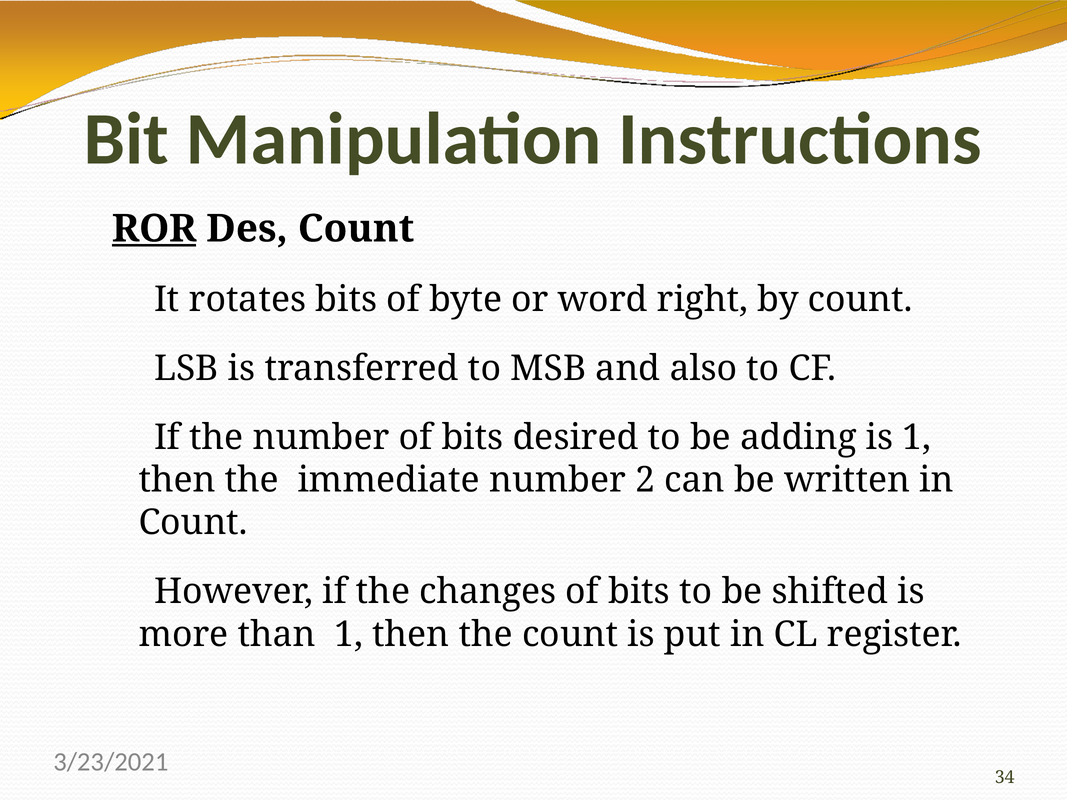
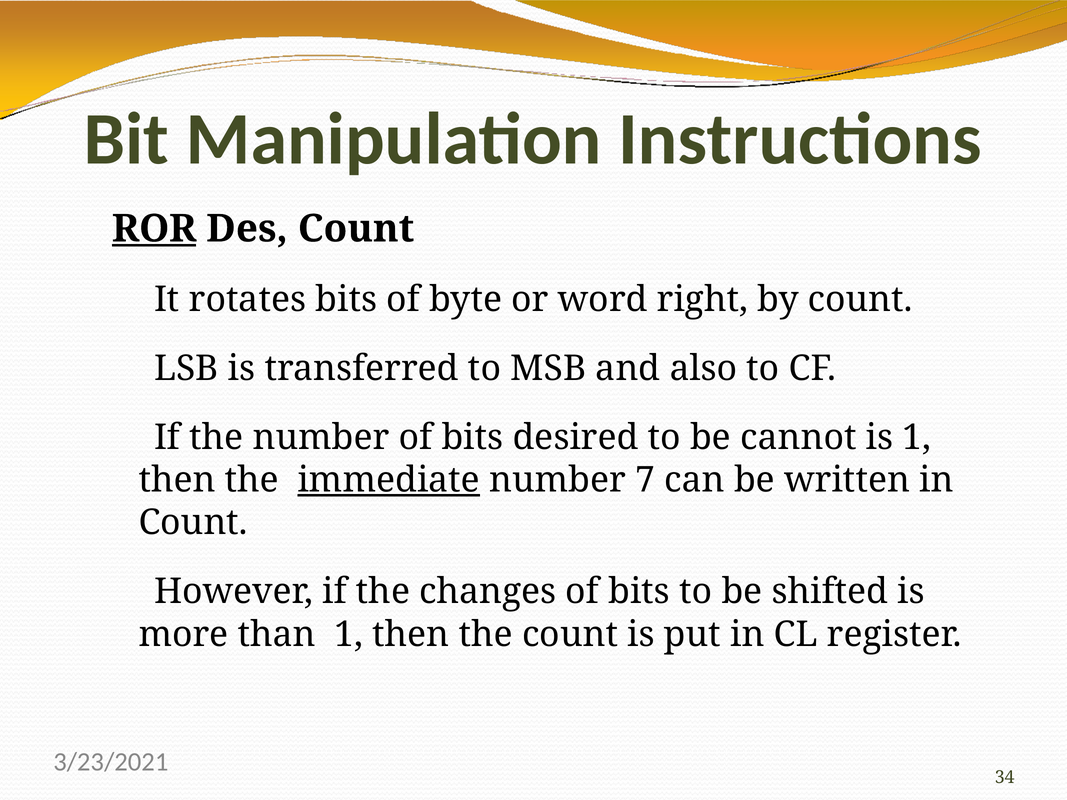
adding: adding -> cannot (798, 437)
immediate underline: none -> present (389, 480)
2: 2 -> 7 (645, 480)
